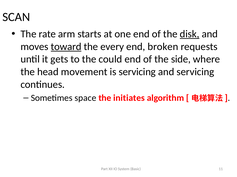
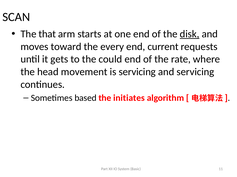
rate: rate -> that (47, 34)
toward underline: present -> none (66, 47)
broken: broken -> current (163, 47)
side: side -> rate (181, 59)
space: space -> based (86, 98)
